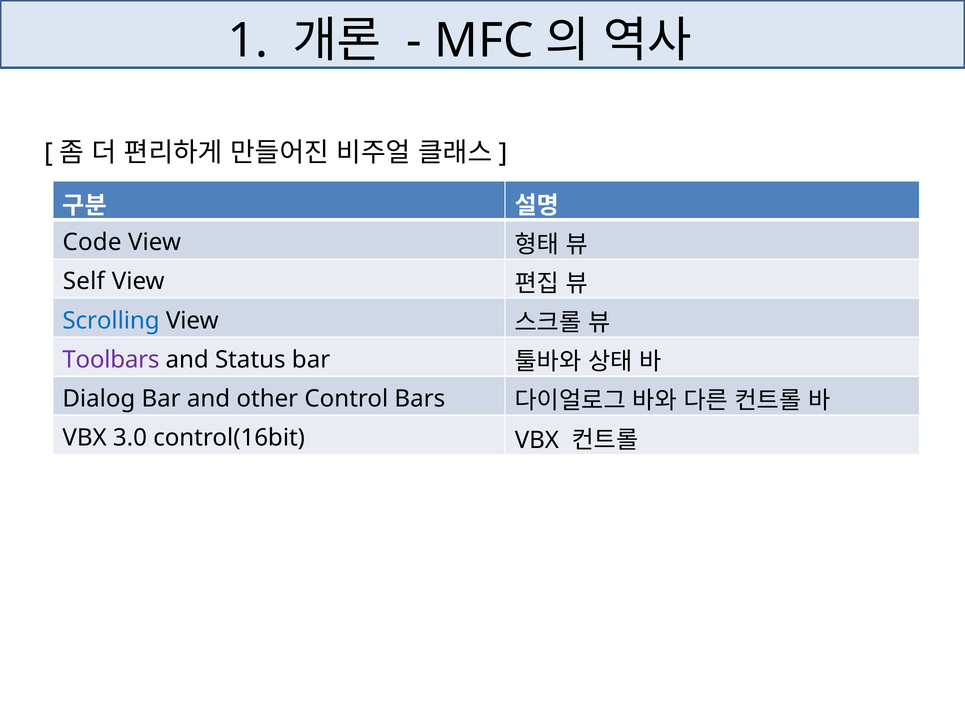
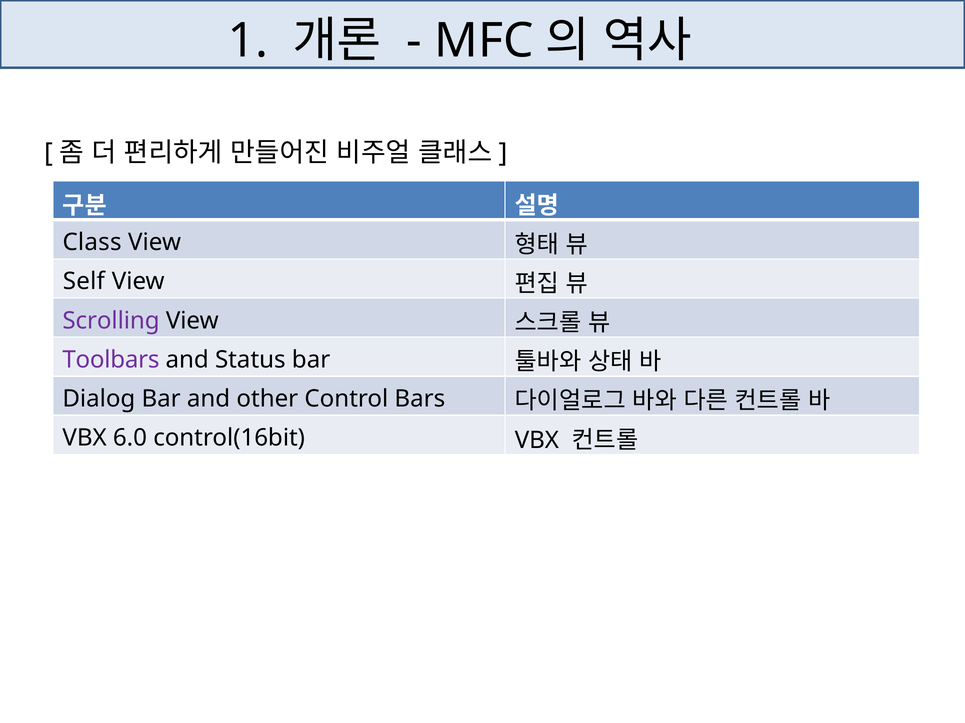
Code: Code -> Class (92, 243)
Scrolling colour: blue -> purple (111, 321)
3.0: 3.0 -> 6.0 (130, 438)
